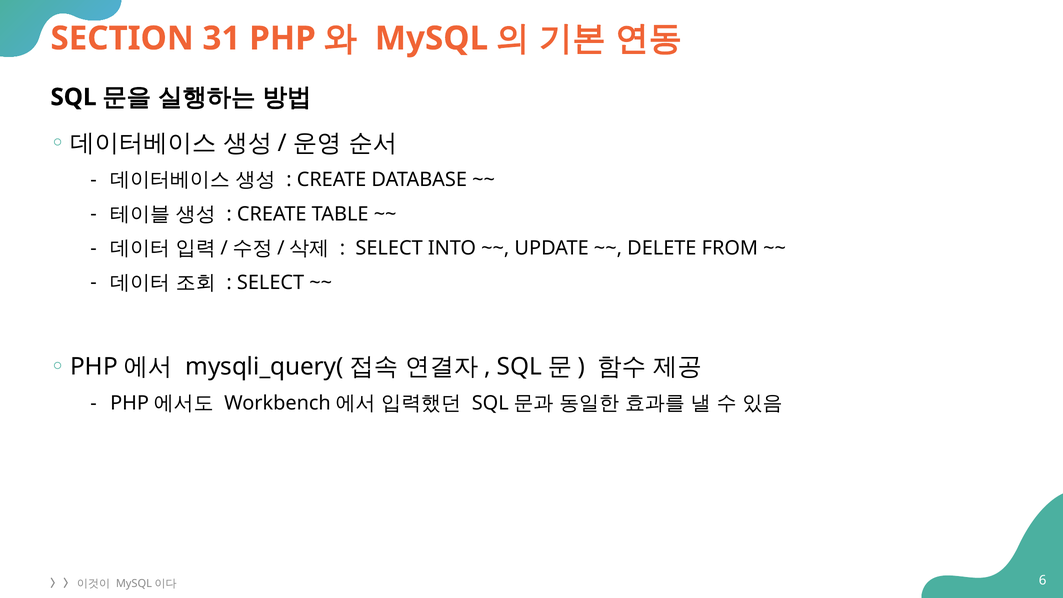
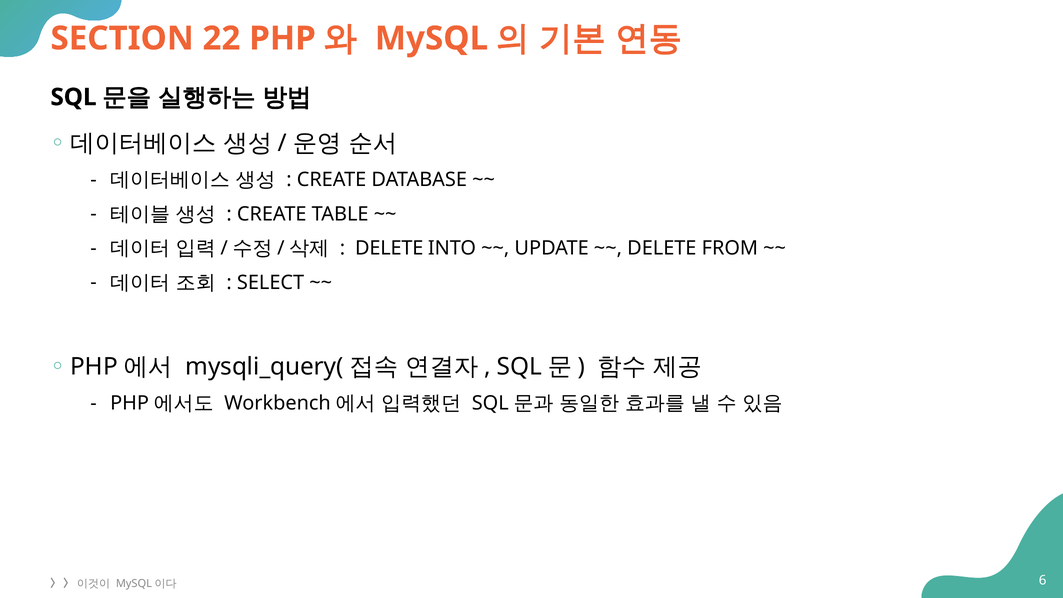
31: 31 -> 22 (221, 38)
SELECT: SELECT -> DELETE (389, 248)
